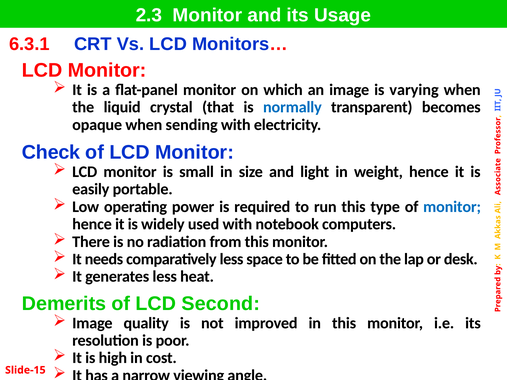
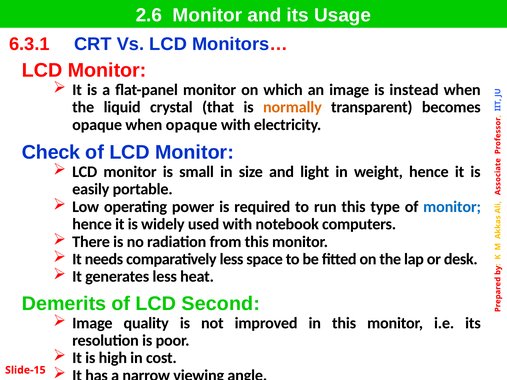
2.3: 2.3 -> 2.6 (149, 15)
varying: varying -> instead (414, 90)
normally colour: blue -> orange (292, 107)
when sending: sending -> opaque (192, 125)
